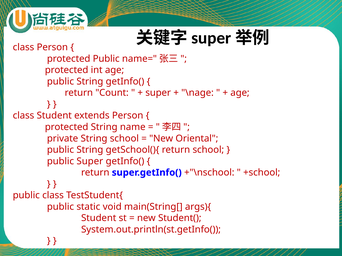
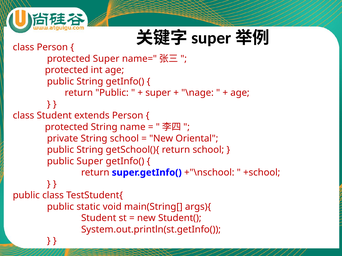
protected Public: Public -> Super (106, 59)
return Count: Count -> Public (112, 93)
